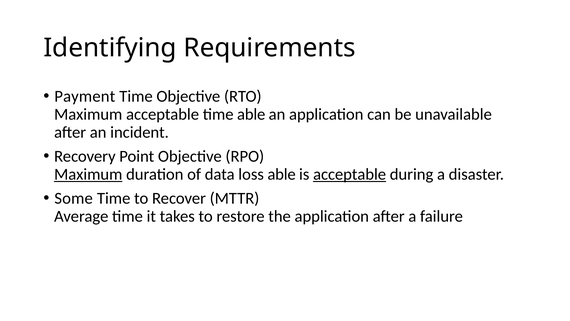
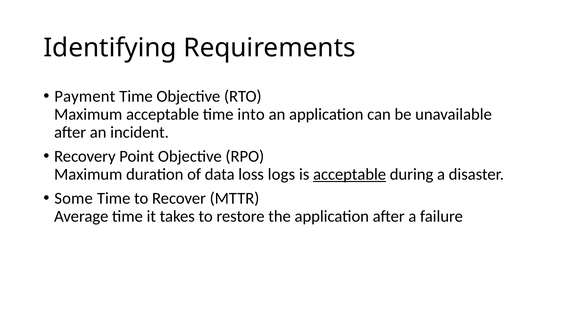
time able: able -> into (251, 114)
Maximum underline: present -> none (88, 174)
loss able: able -> logs (281, 174)
